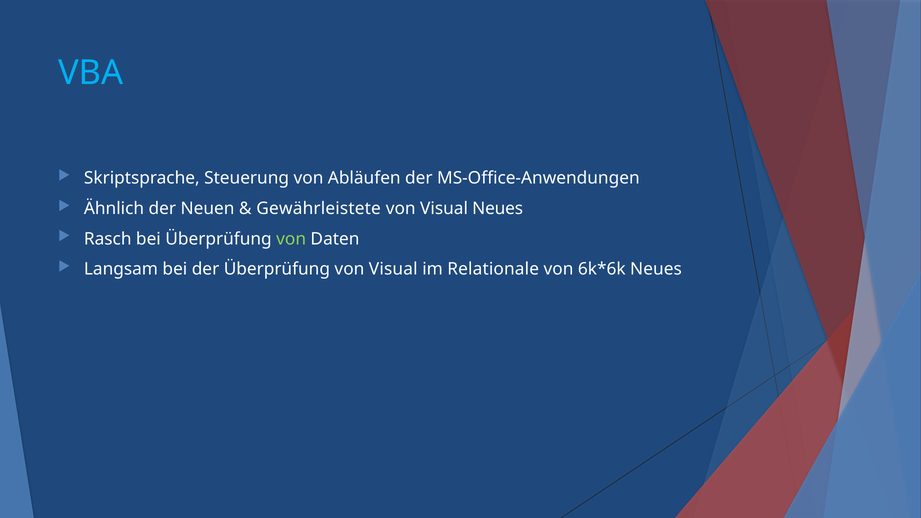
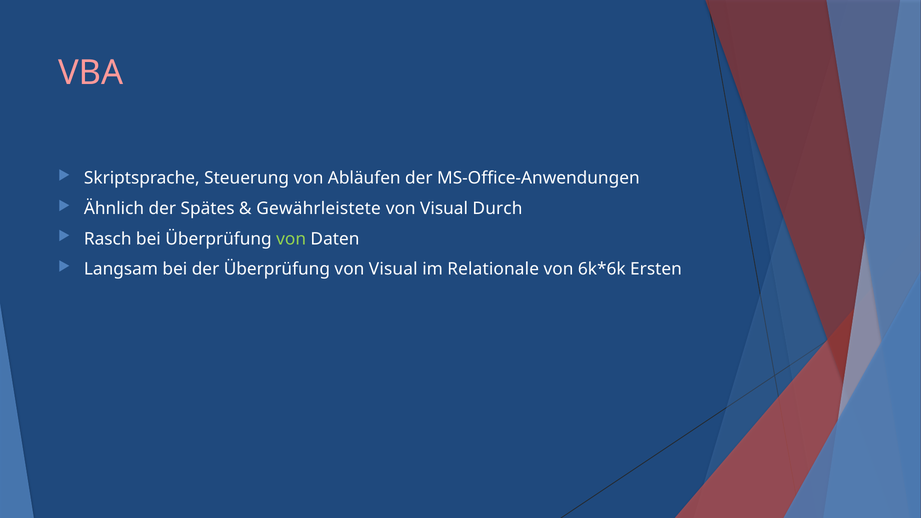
VBA colour: light blue -> pink (91, 73)
Neuen: Neuen -> Spätes (208, 209)
Visual Neues: Neues -> Durch (497, 209)
Neues: Neues -> Ersten (656, 269)
